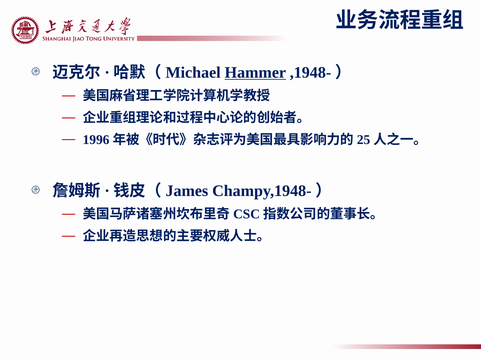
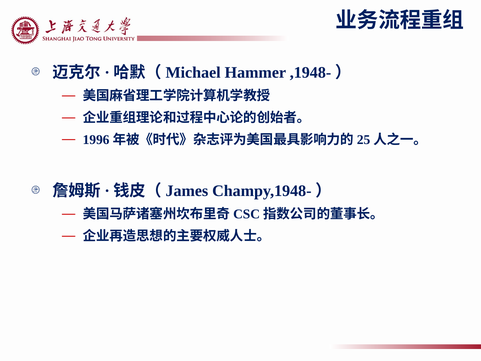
Hammer underline: present -> none (255, 72)
